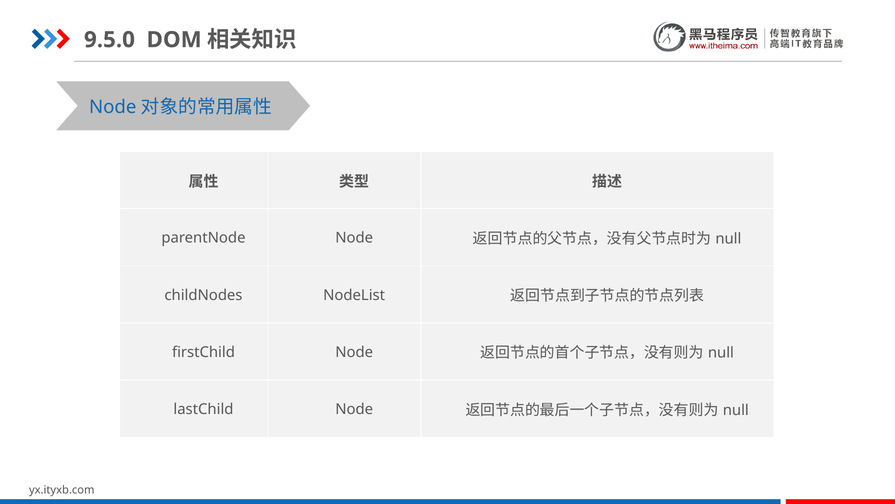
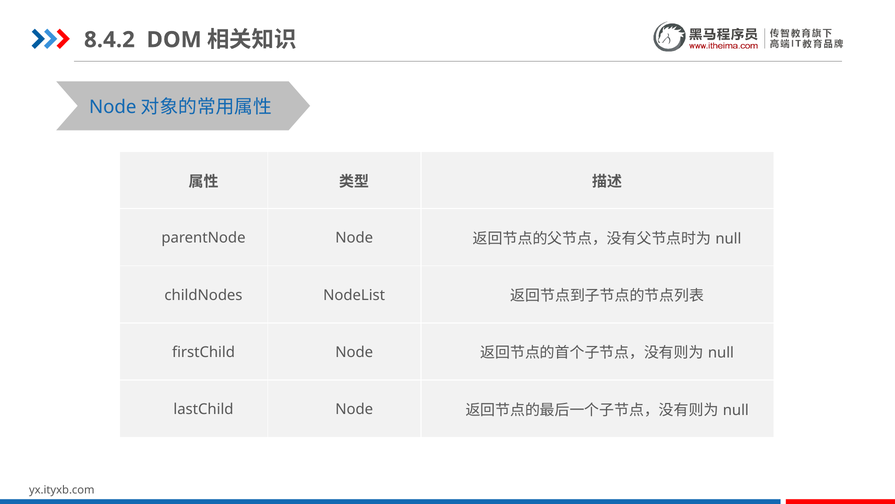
9.5.0: 9.5.0 -> 8.4.2 (109, 40)
